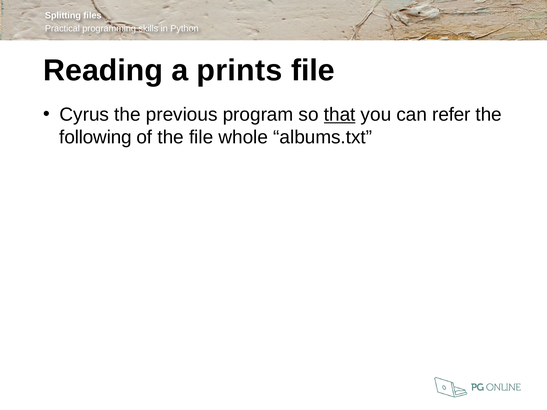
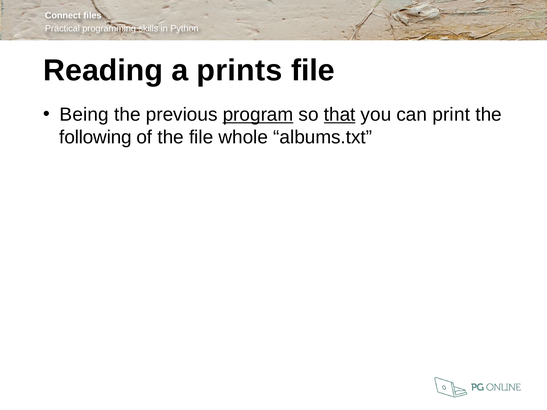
Splitting: Splitting -> Connect (63, 15)
Cyrus: Cyrus -> Being (84, 115)
program underline: none -> present (258, 115)
refer: refer -> print (451, 115)
